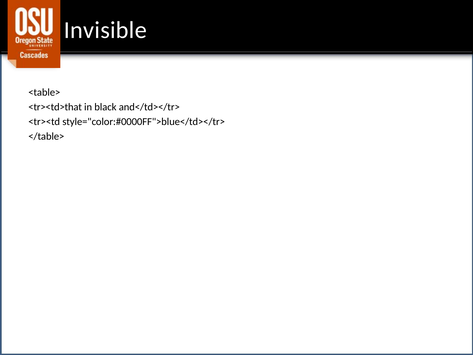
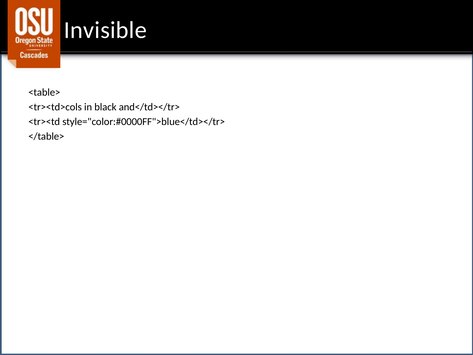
<tr><td>that: <tr><td>that -> <tr><td>cols (55, 107)
